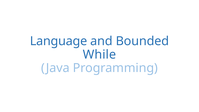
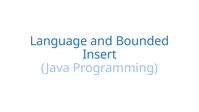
While: While -> Insert (100, 54)
